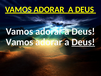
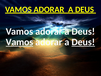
Vamos underline: none -> present (20, 42)
